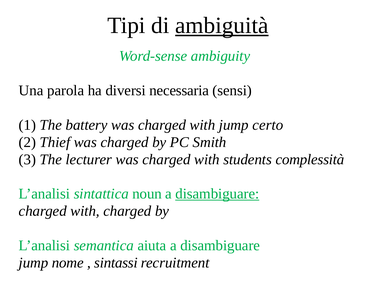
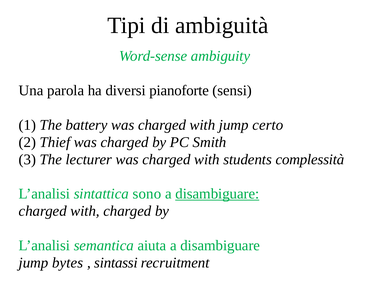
ambiguità underline: present -> none (222, 26)
necessaria: necessaria -> pianoforte (179, 91)
noun: noun -> sono (147, 194)
nome: nome -> bytes (68, 263)
